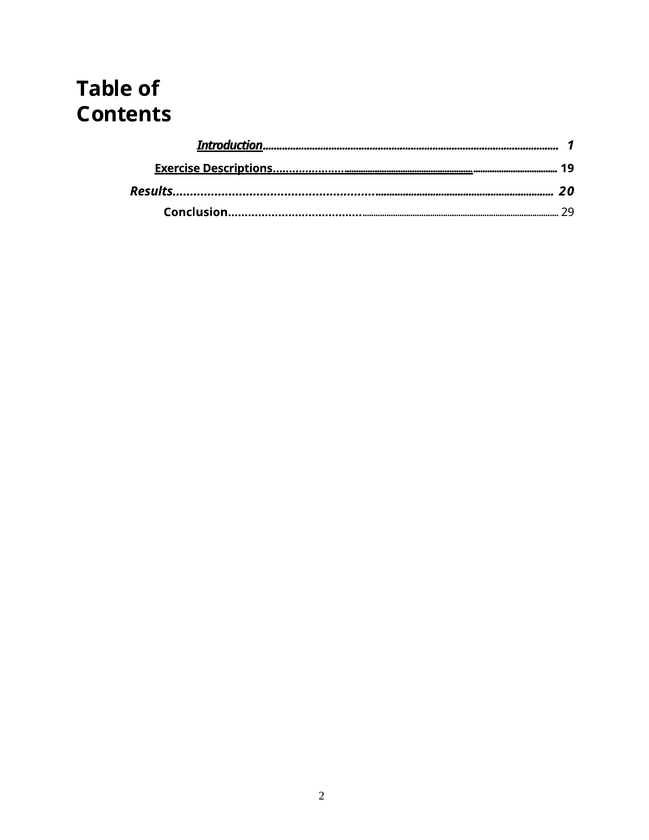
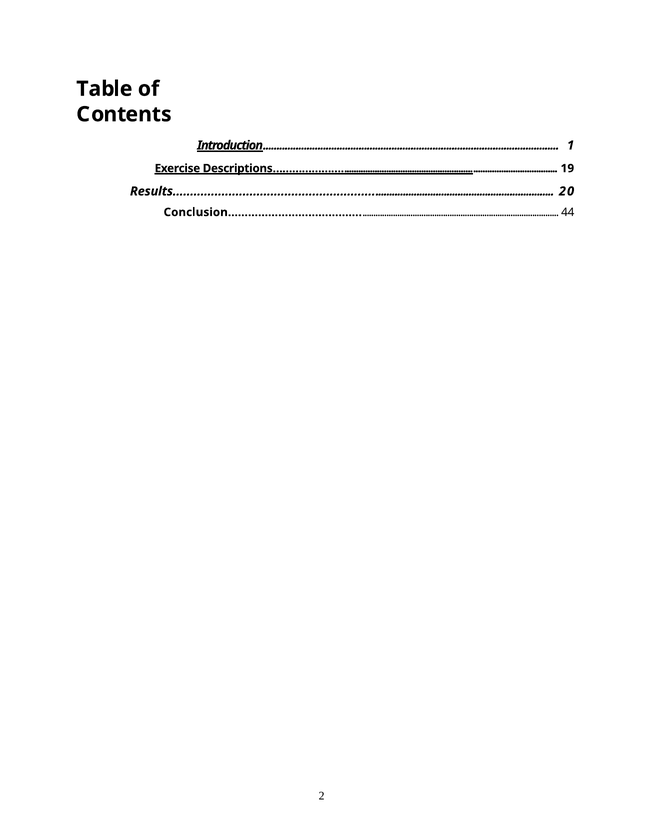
29: 29 -> 44 (568, 212)
